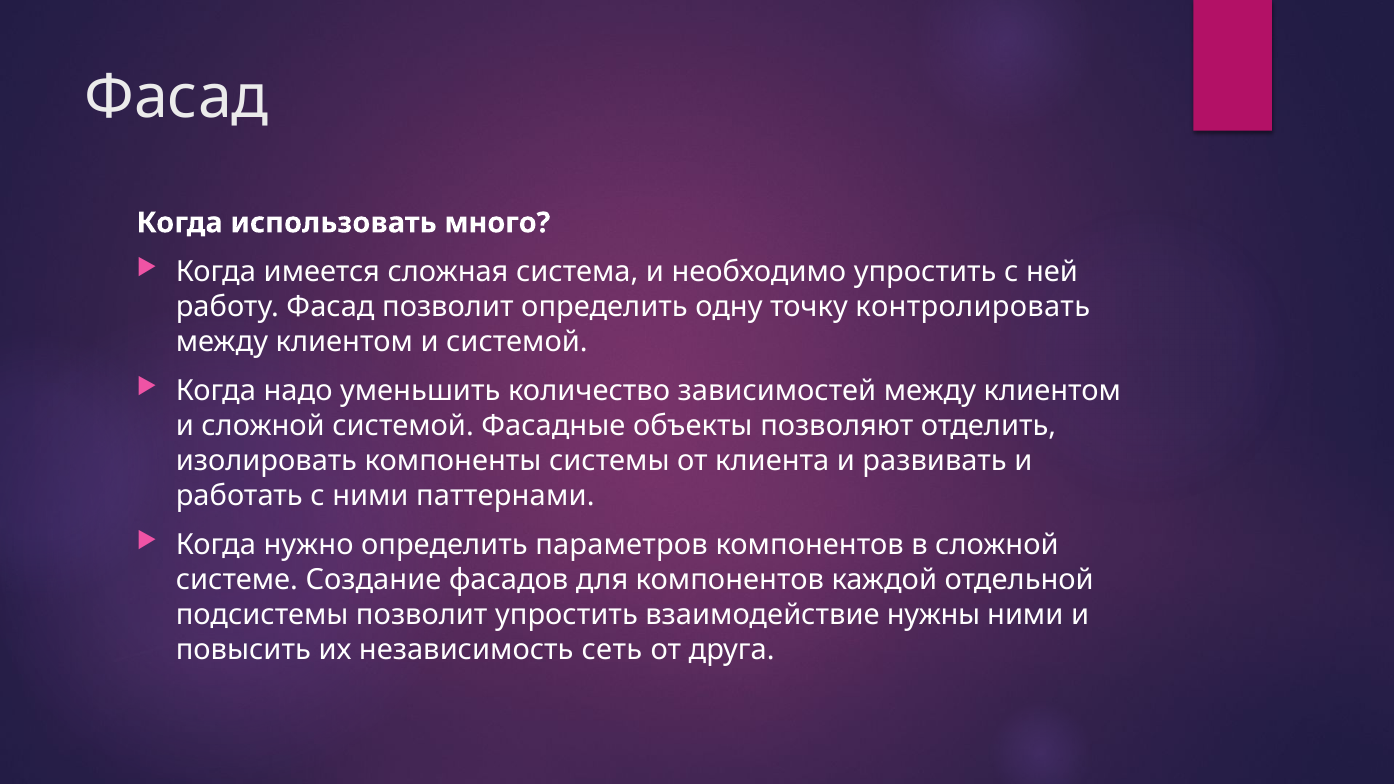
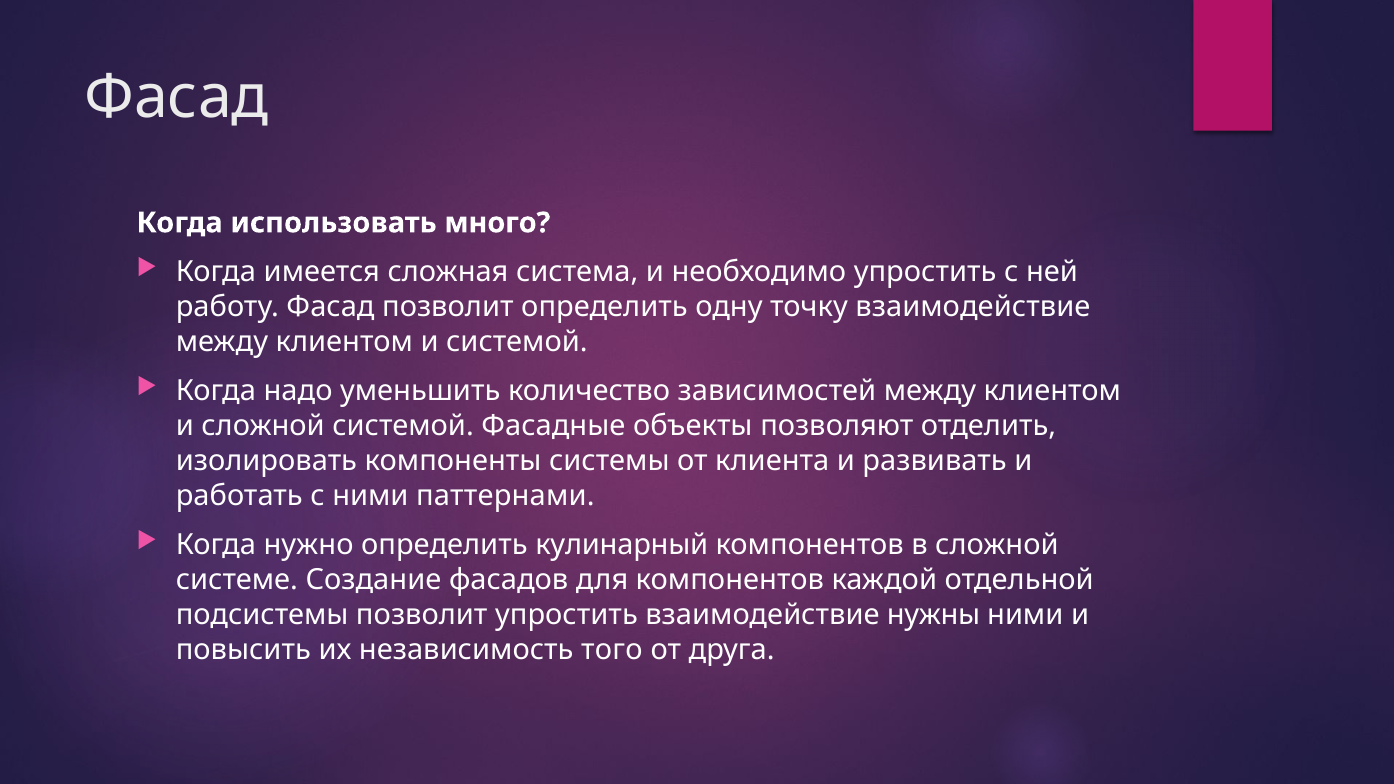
точку контролировать: контролировать -> взаимодействие (973, 307)
параметров: параметров -> кулинарный (622, 545)
сеть: сеть -> того (612, 650)
